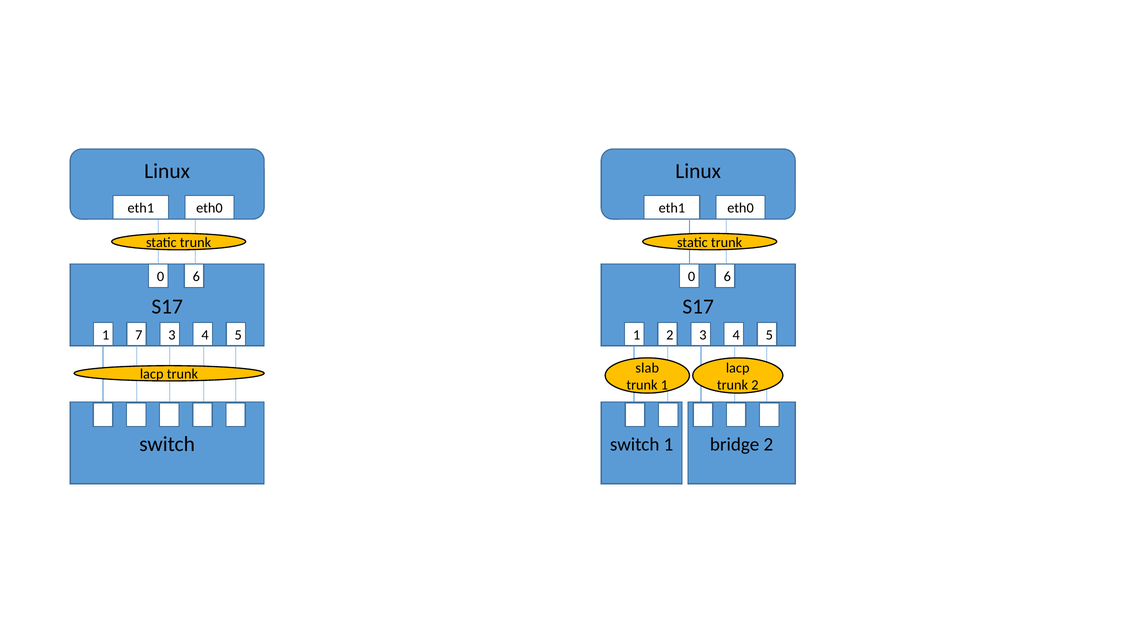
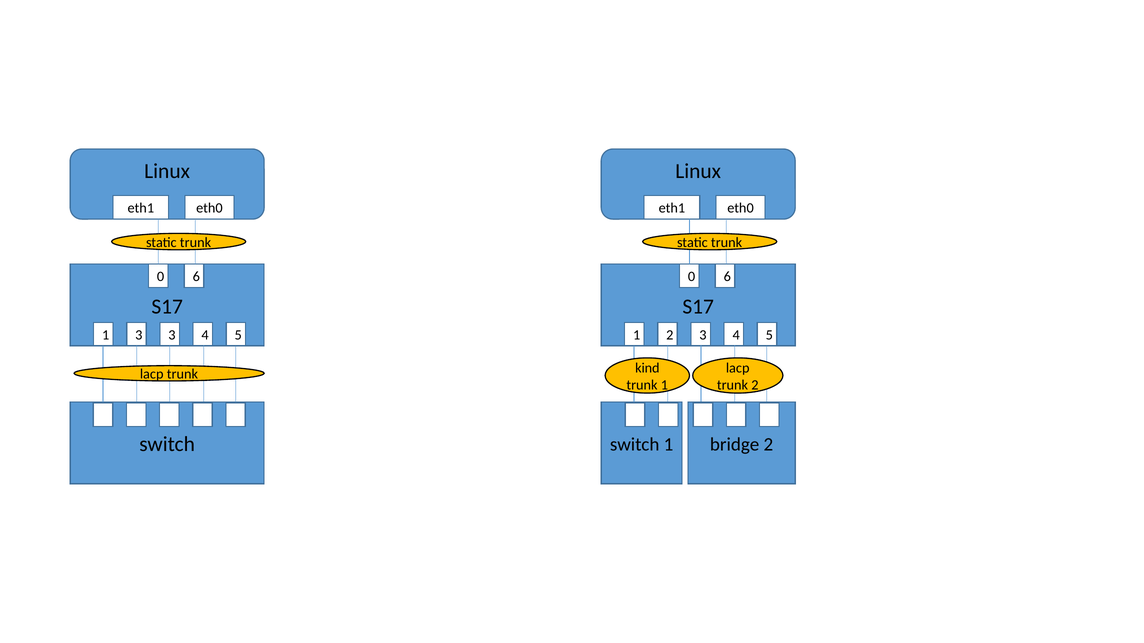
1 7: 7 -> 3 (139, 335)
slab: slab -> kind (647, 368)
